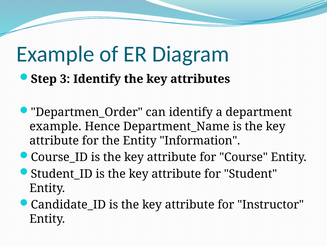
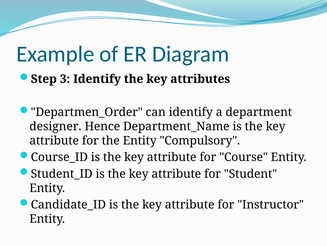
example: example -> designer (55, 126)
Information: Information -> Compulsory (200, 140)
